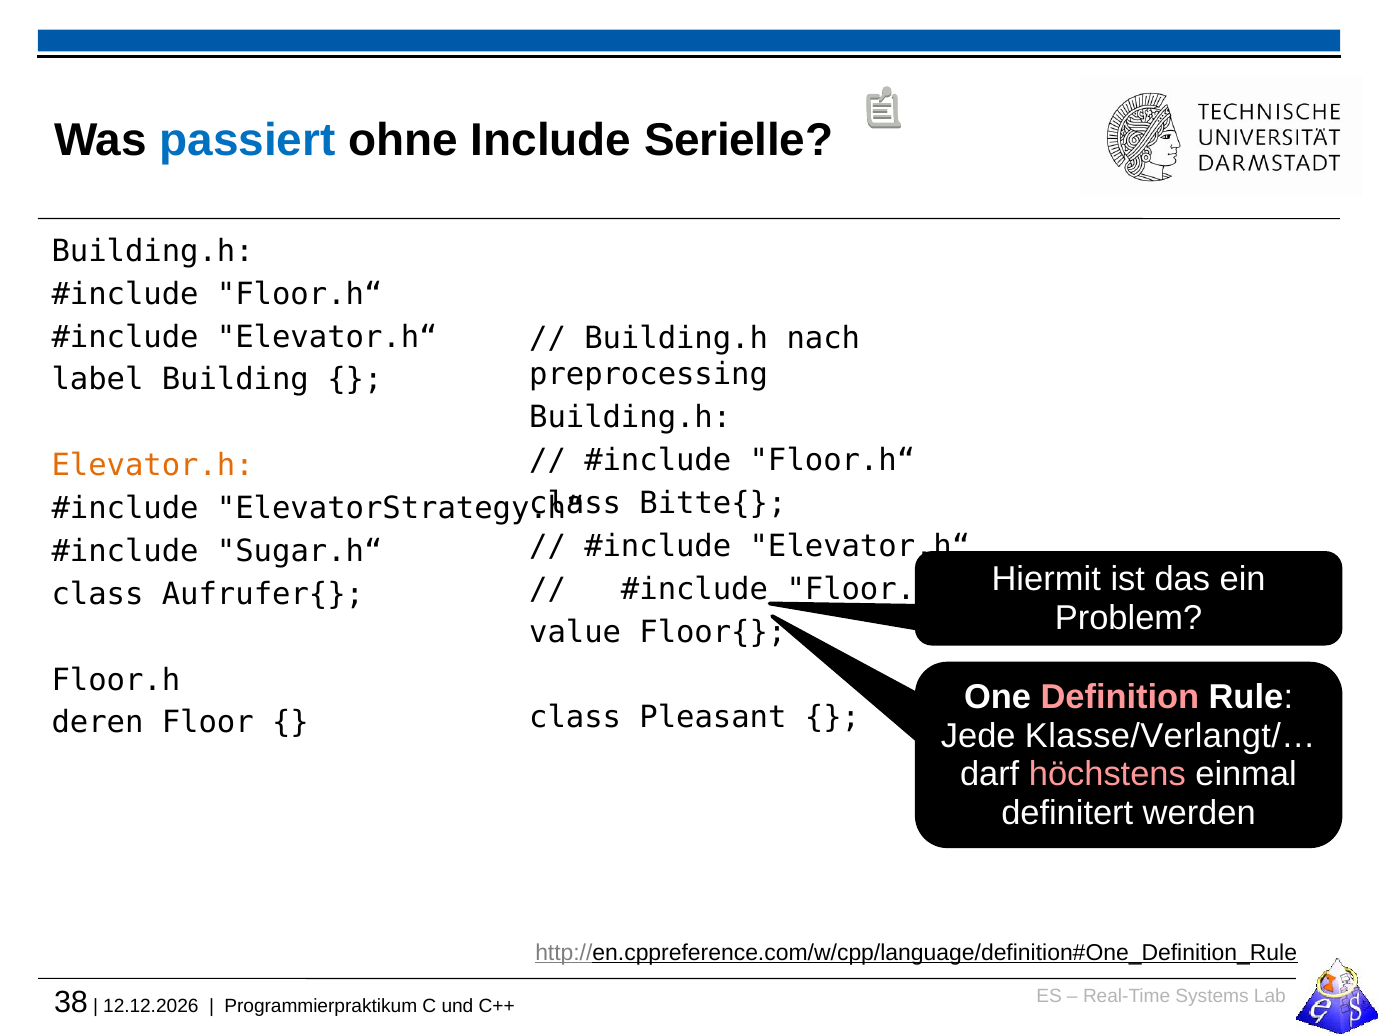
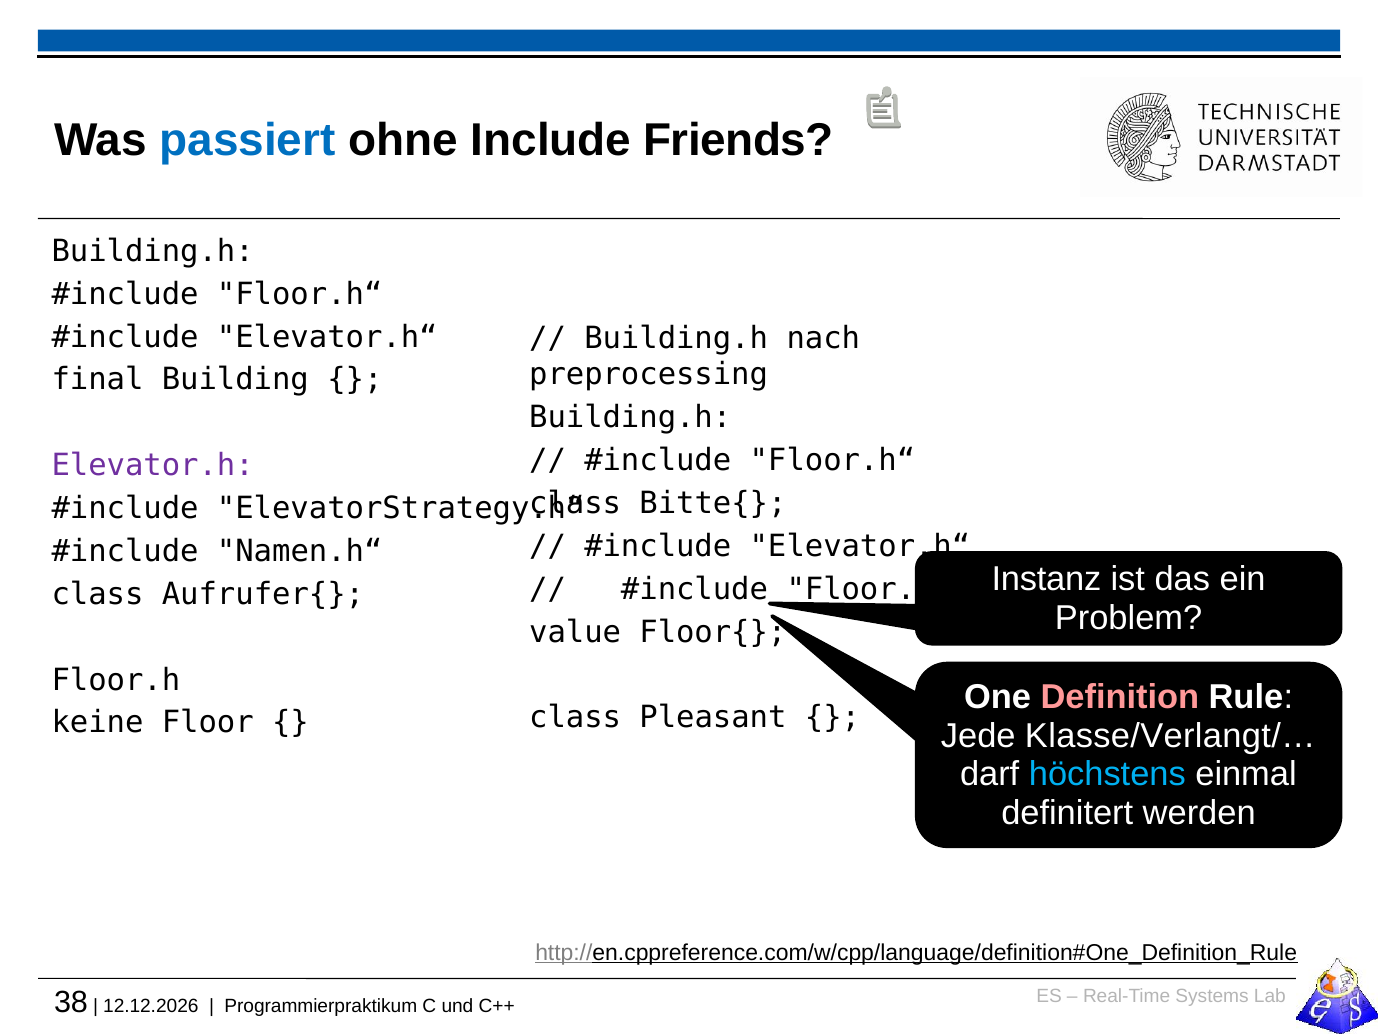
Serielle: Serielle -> Friends (739, 140)
label: label -> final (98, 380)
Elevator.h colour: orange -> purple (153, 465)
Sugar.h“: Sugar.h“ -> Namen.h“ (300, 551)
Hiermit: Hiermit -> Instanz (1046, 579)
deren: deren -> keine (98, 723)
höchstens colour: pink -> light blue (1107, 774)
